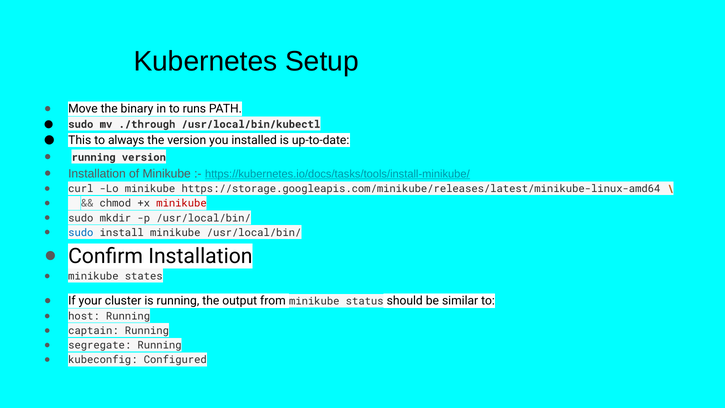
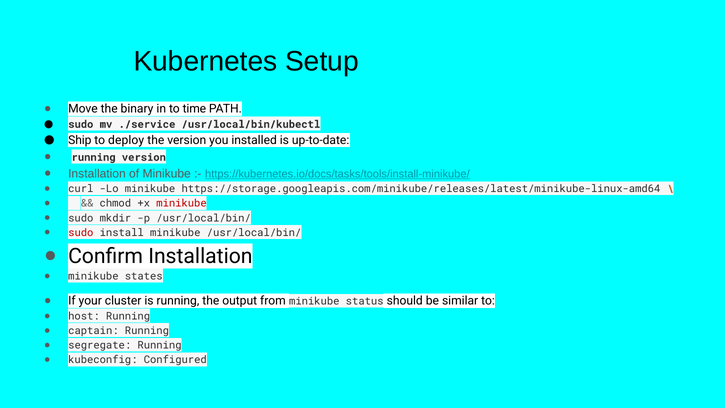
runs: runs -> time (194, 109)
./through: ./through -> ./service (147, 124)
This: This -> Ship (80, 140)
always: always -> deploy (126, 140)
sudo colour: blue -> red (81, 232)
